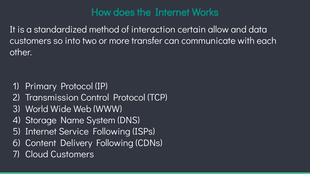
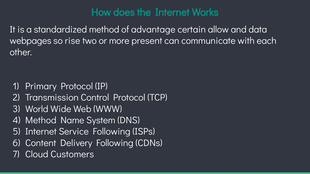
interaction: interaction -> advantage (153, 30)
customers: customers -> webpages (31, 41)
into: into -> rise (73, 41)
transfer: transfer -> present (147, 41)
Storage: Storage -> Method (41, 120)
